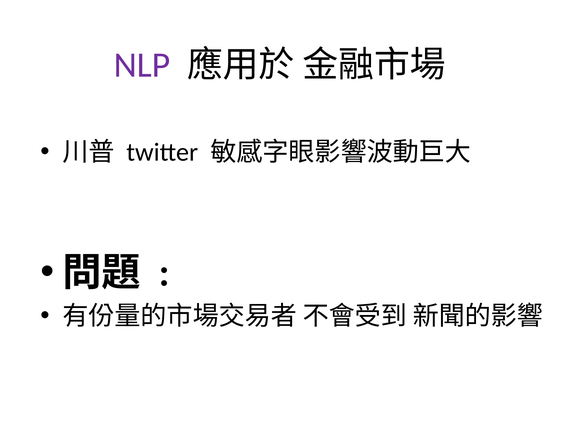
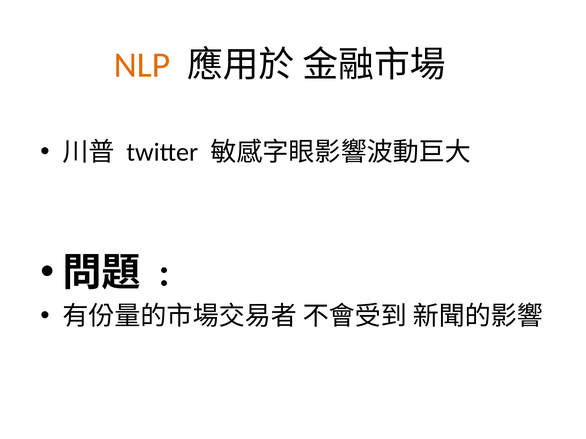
NLP colour: purple -> orange (142, 65)
